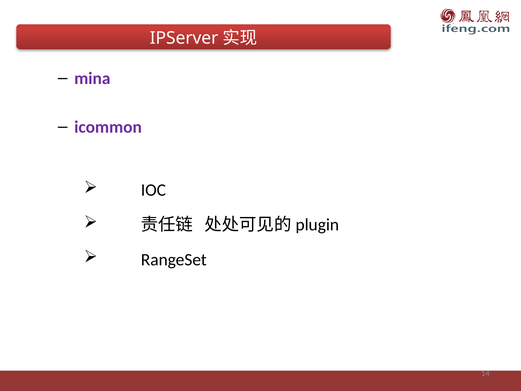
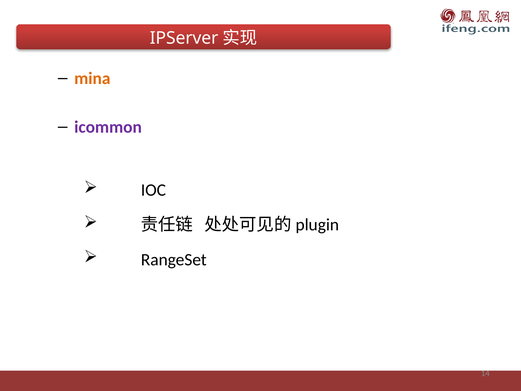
mina colour: purple -> orange (92, 78)
